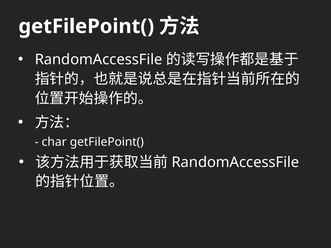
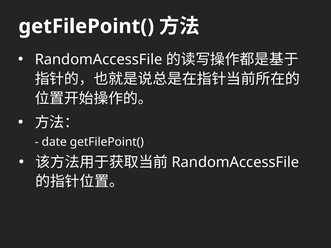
char: char -> date (54, 142)
